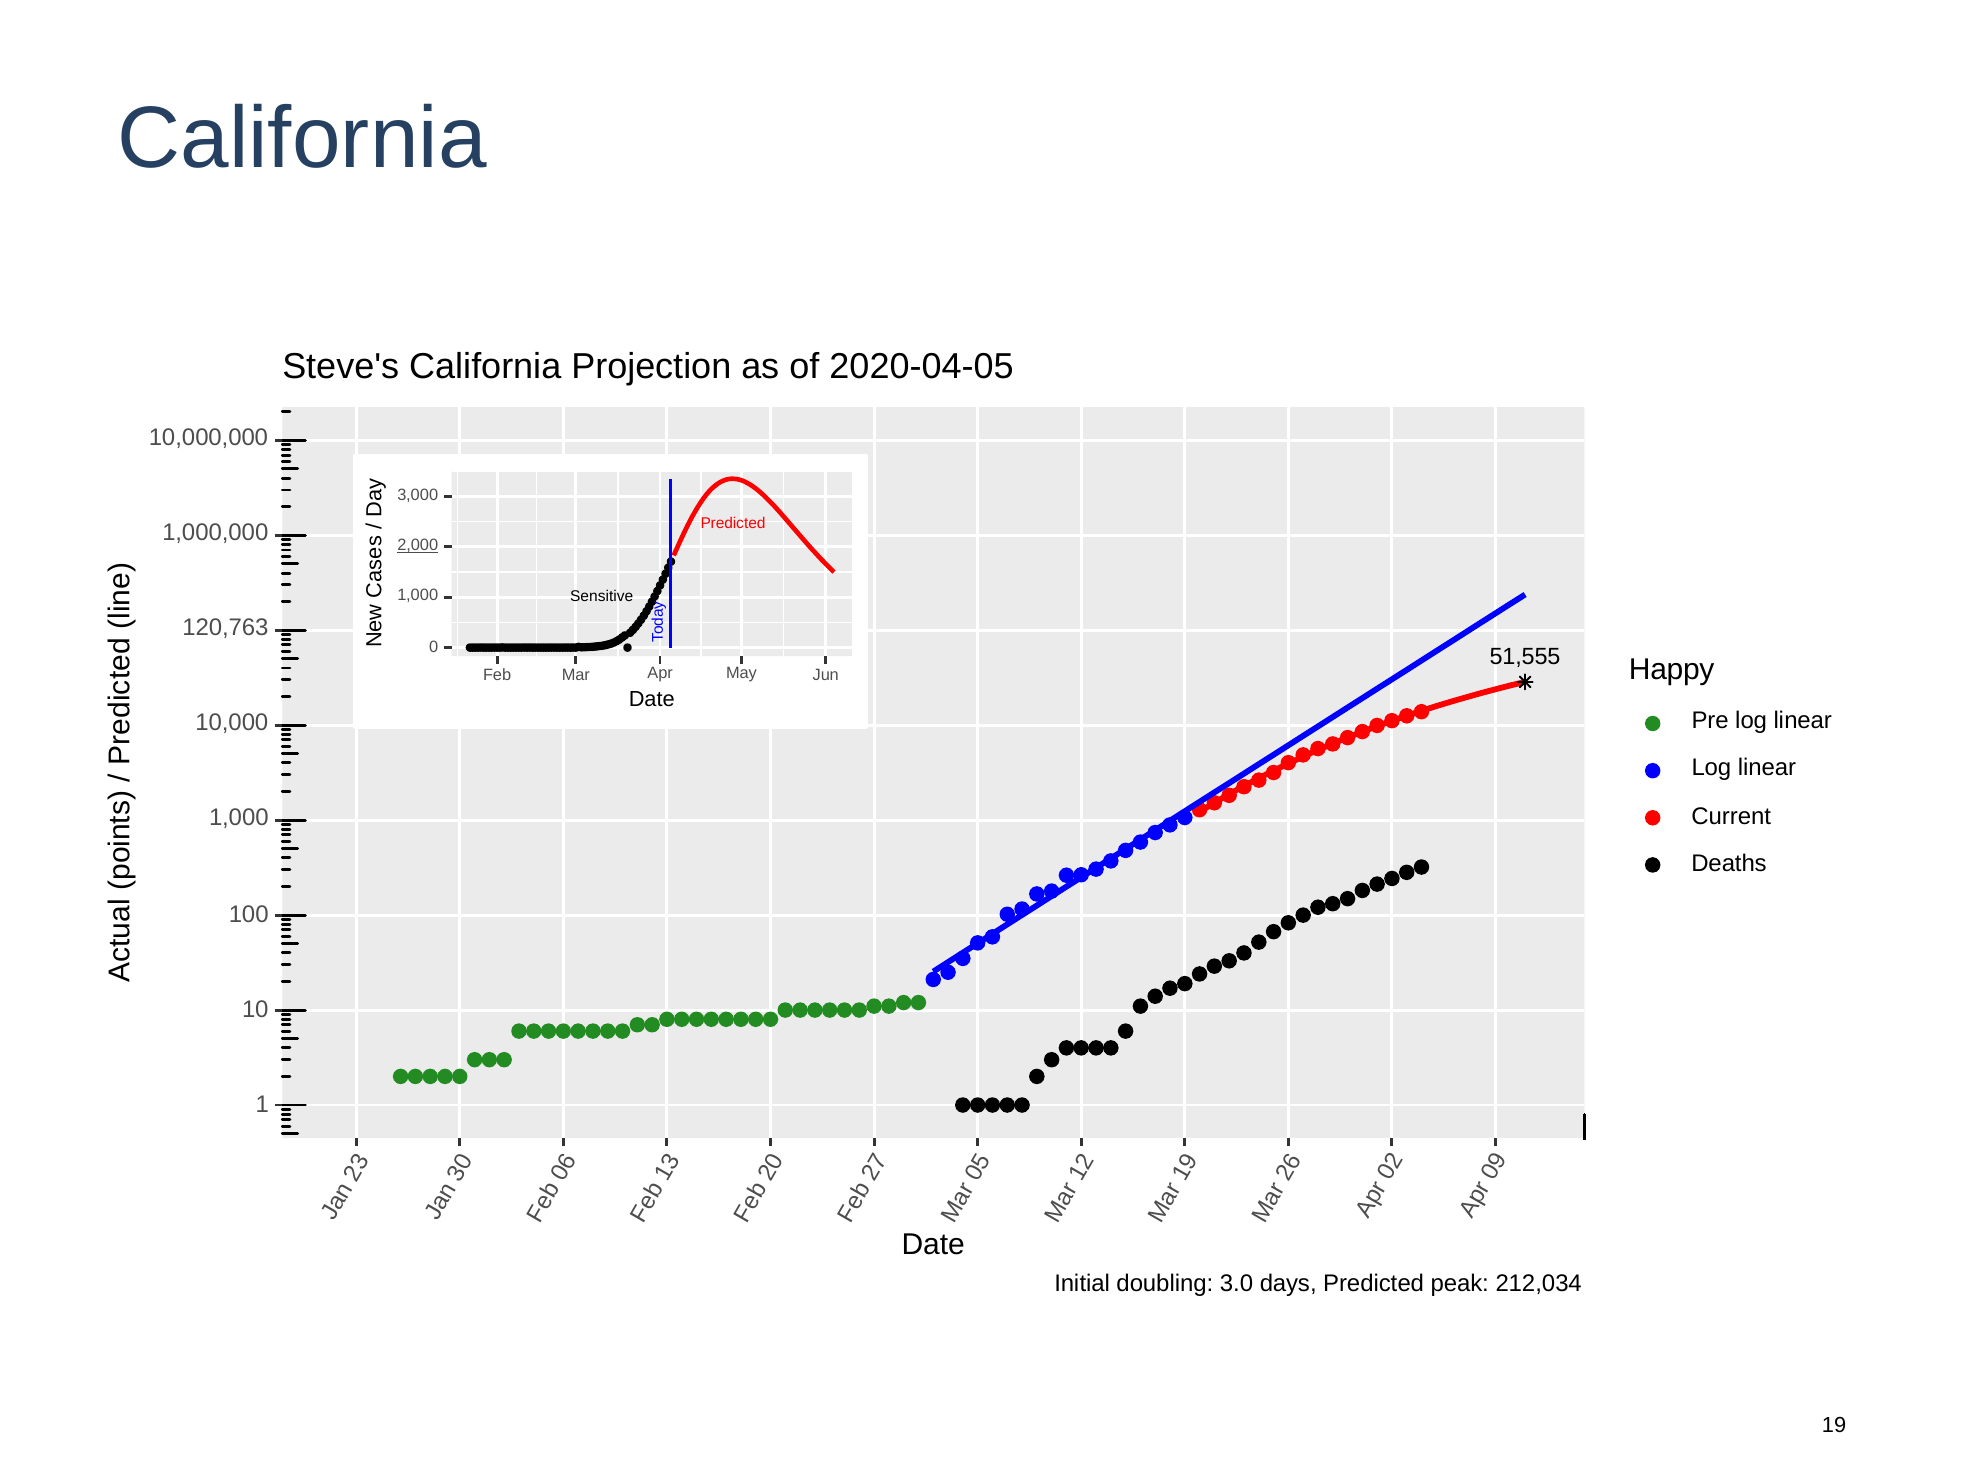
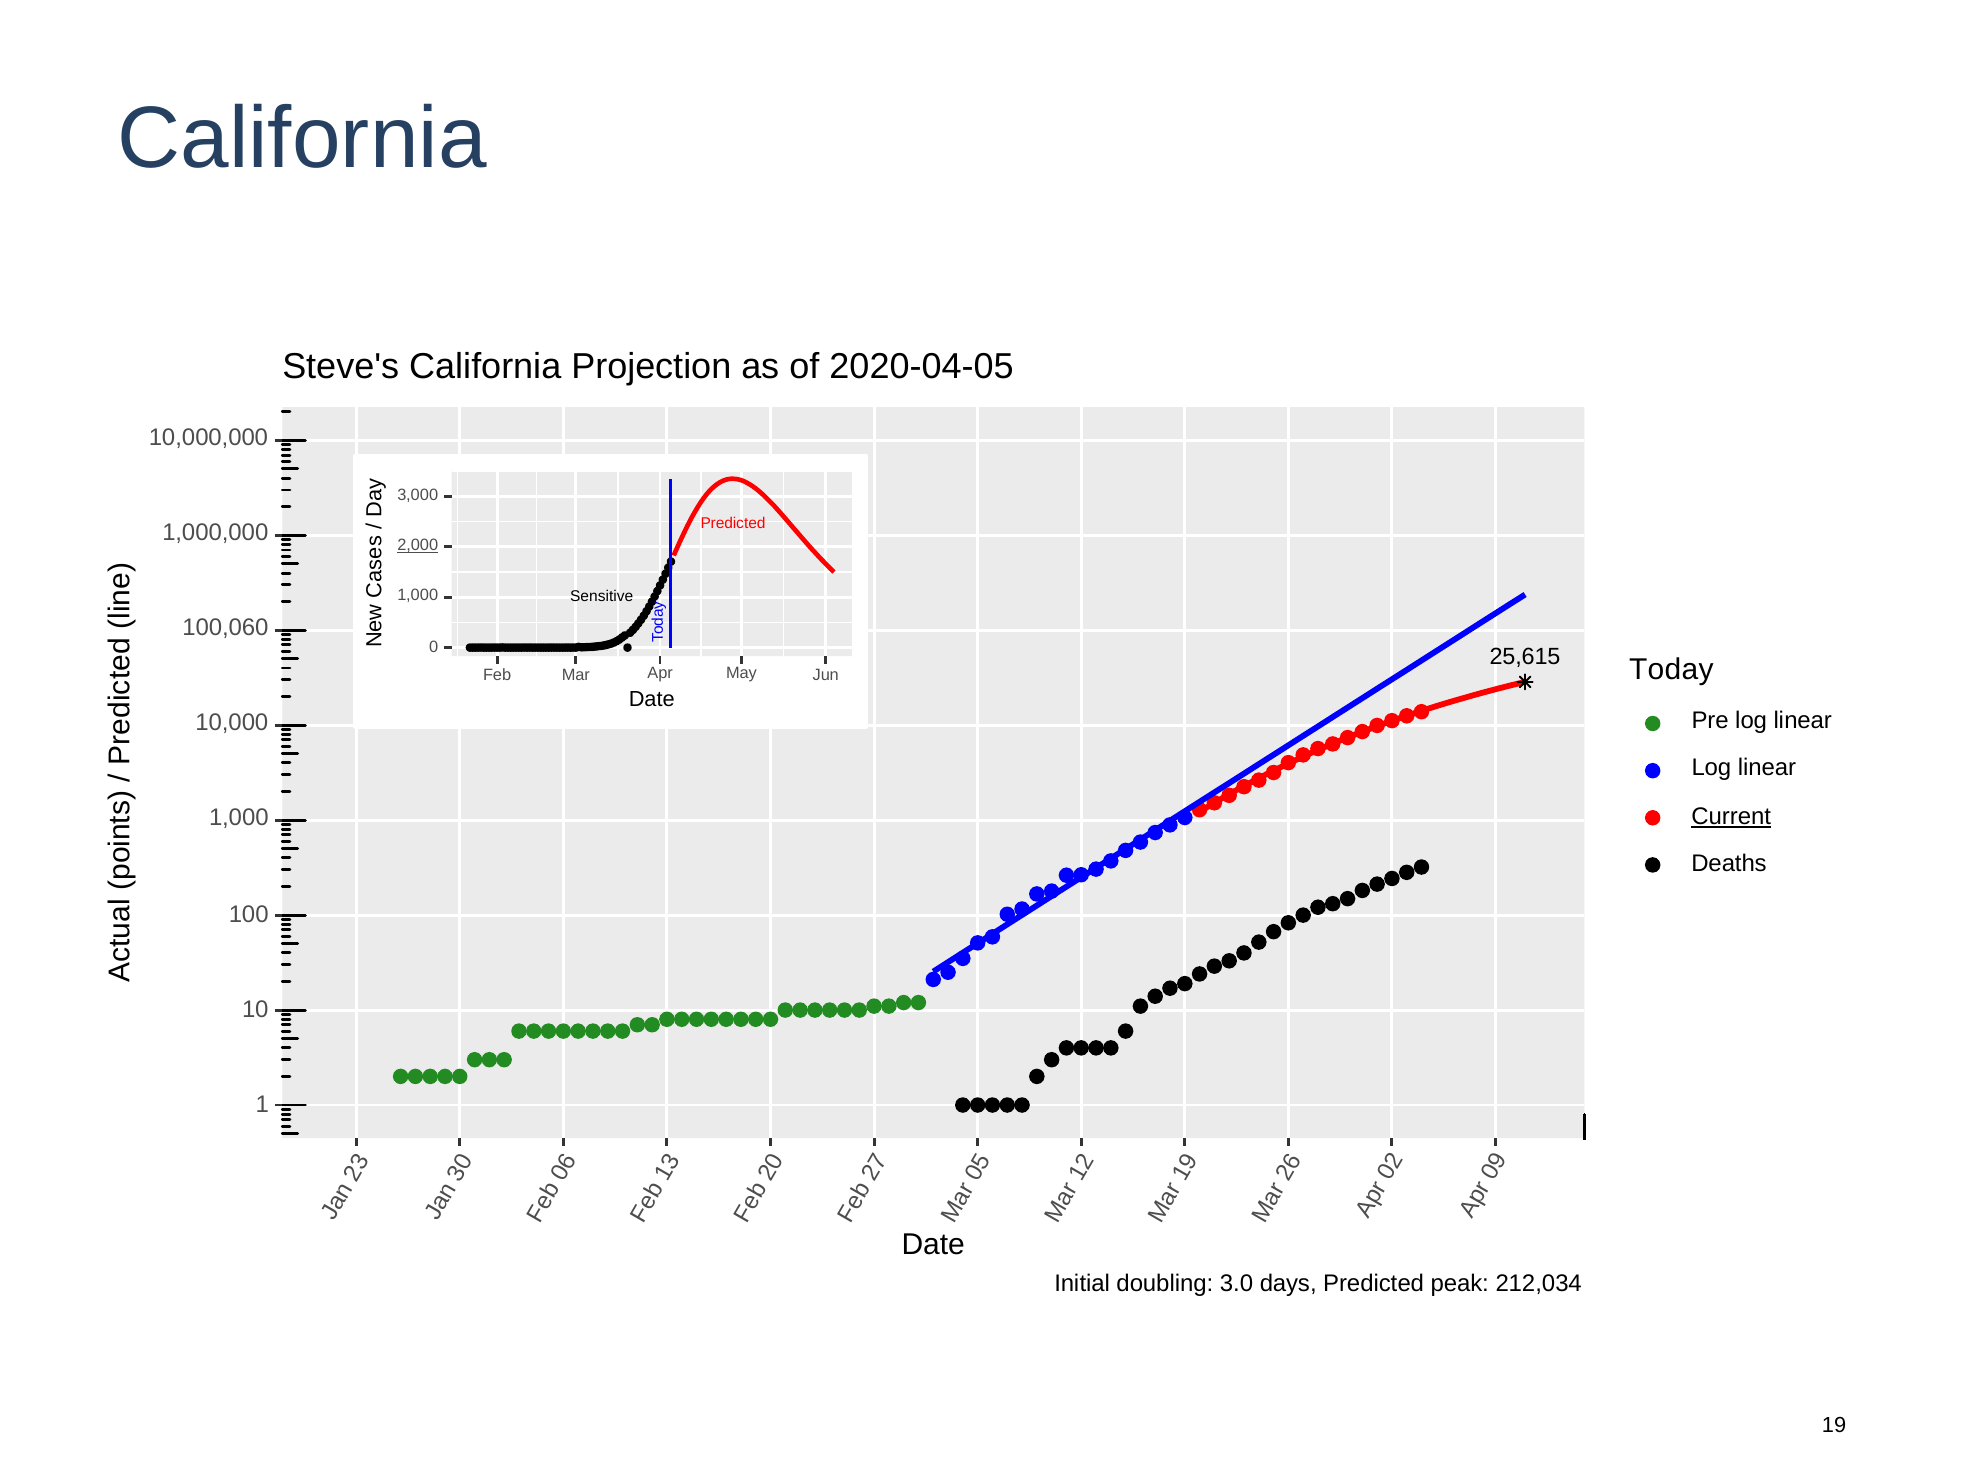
120,763: 120,763 -> 100,060 (225, 628)
51,555: 51,555 -> 25,615 (1525, 657)
Happy: Happy -> Today (1671, 670)
Current underline: none -> present (1731, 817)
